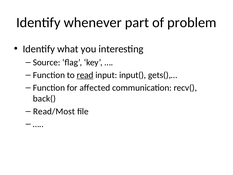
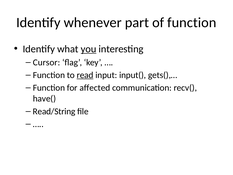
of problem: problem -> function (192, 23)
you underline: none -> present (89, 49)
Source: Source -> Cursor (47, 62)
back(: back( -> have( (44, 99)
Read/Most: Read/Most -> Read/String (54, 111)
